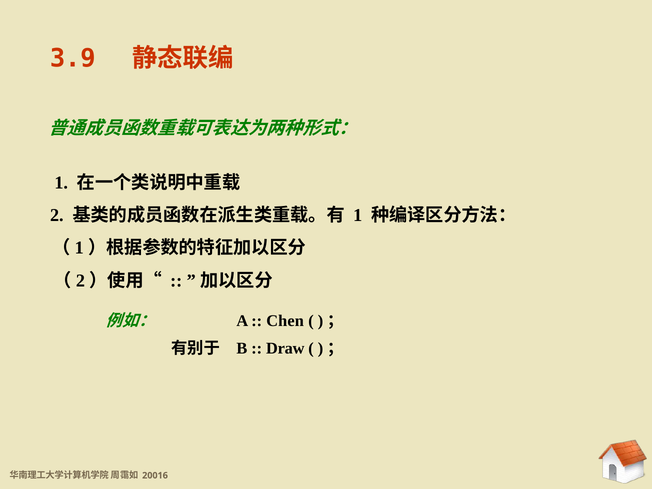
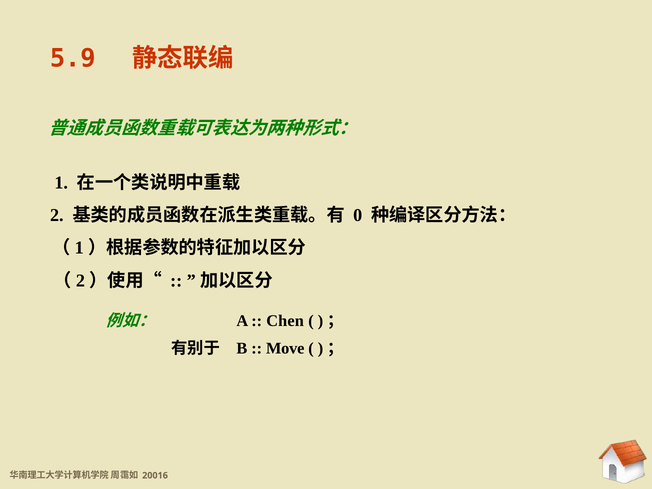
3.9: 3.9 -> 5.9 (73, 58)
1: 1 -> 0 (358, 215)
Draw: Draw -> Move (285, 348)
